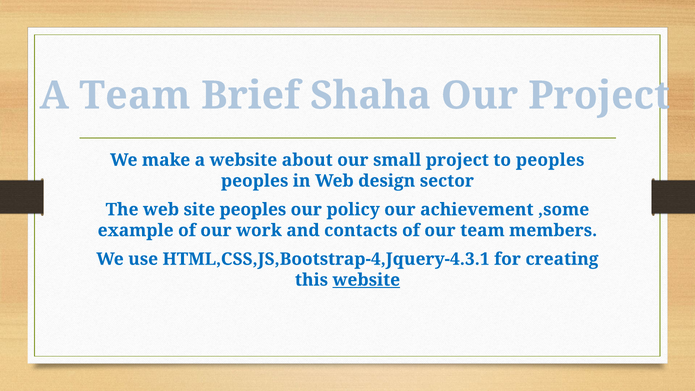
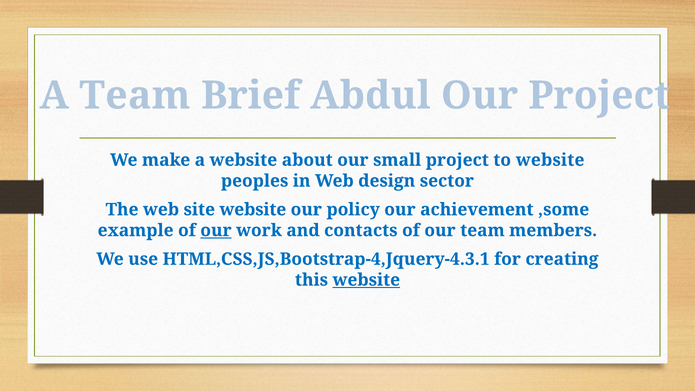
Shaha: Shaha -> Abdul (370, 96)
to peoples: peoples -> website (550, 160)
site peoples: peoples -> website (253, 210)
our underline: none -> present (216, 230)
